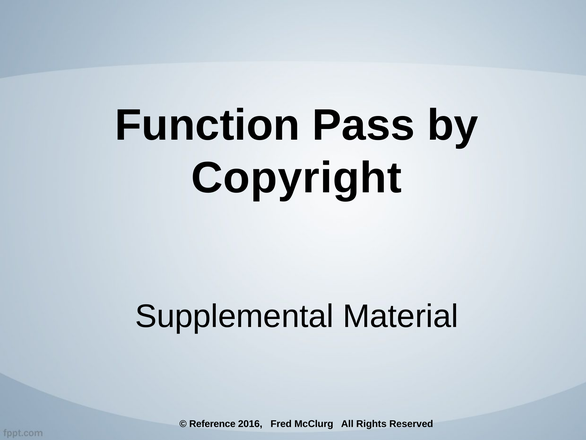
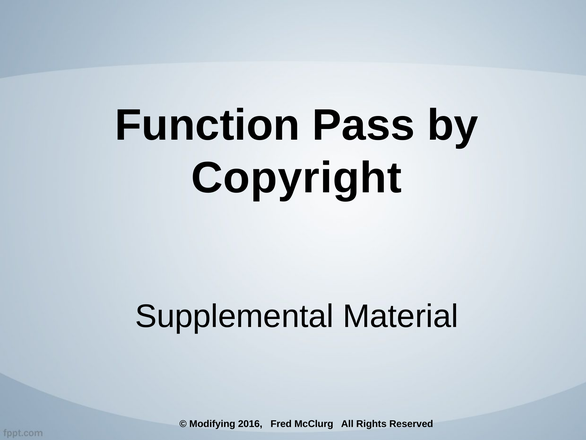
Reference: Reference -> Modifying (212, 423)
